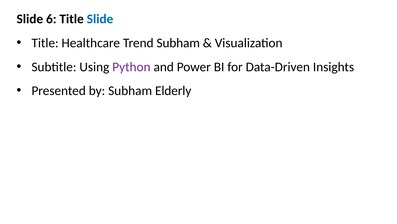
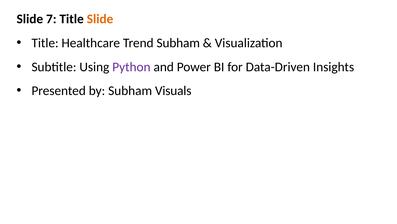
6: 6 -> 7 (51, 19)
Slide colour: blue -> orange (100, 19)
Elderly: Elderly -> Visuals (173, 91)
